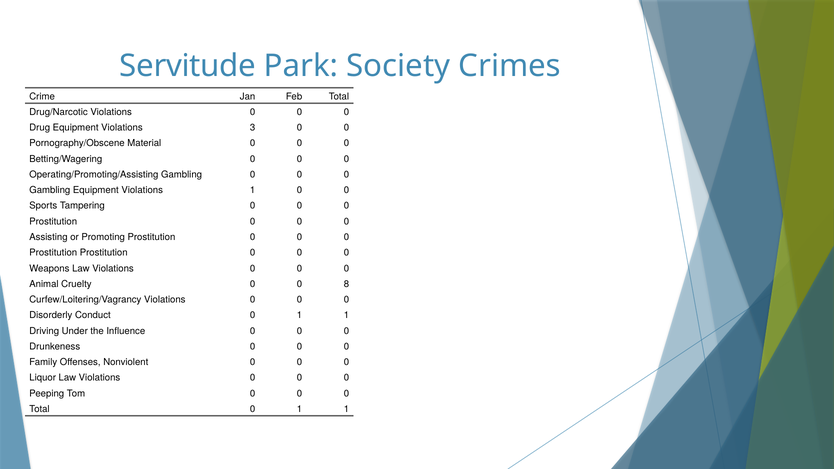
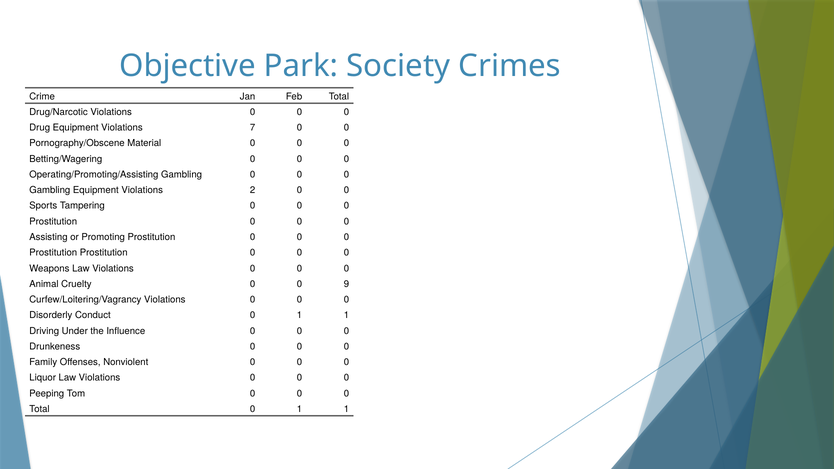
Servitude: Servitude -> Objective (188, 66)
3: 3 -> 7 (253, 128)
Violations 1: 1 -> 2 (253, 190)
8: 8 -> 9 (346, 284)
